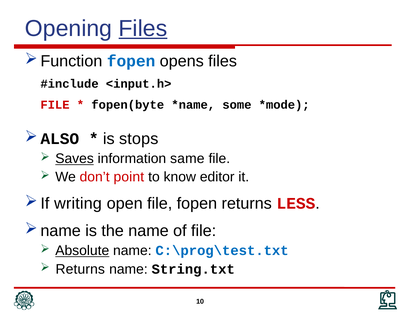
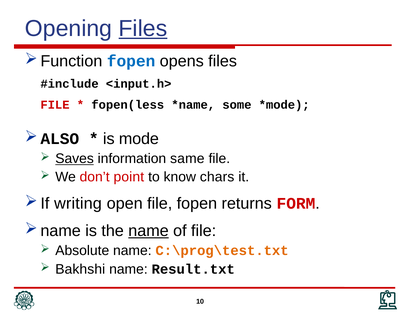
fopen(byte: fopen(byte -> fopen(less (128, 105)
stops: stops -> mode (139, 139)
editor: editor -> chars (217, 177)
LESS: LESS -> FORM (296, 203)
name underline: none -> present (149, 231)
Absolute underline: present -> none (82, 251)
C:\prog\test.txt colour: blue -> orange (222, 251)
Returns: Returns -> Bakhshi (80, 269)
String.txt: String.txt -> Result.txt (193, 269)
